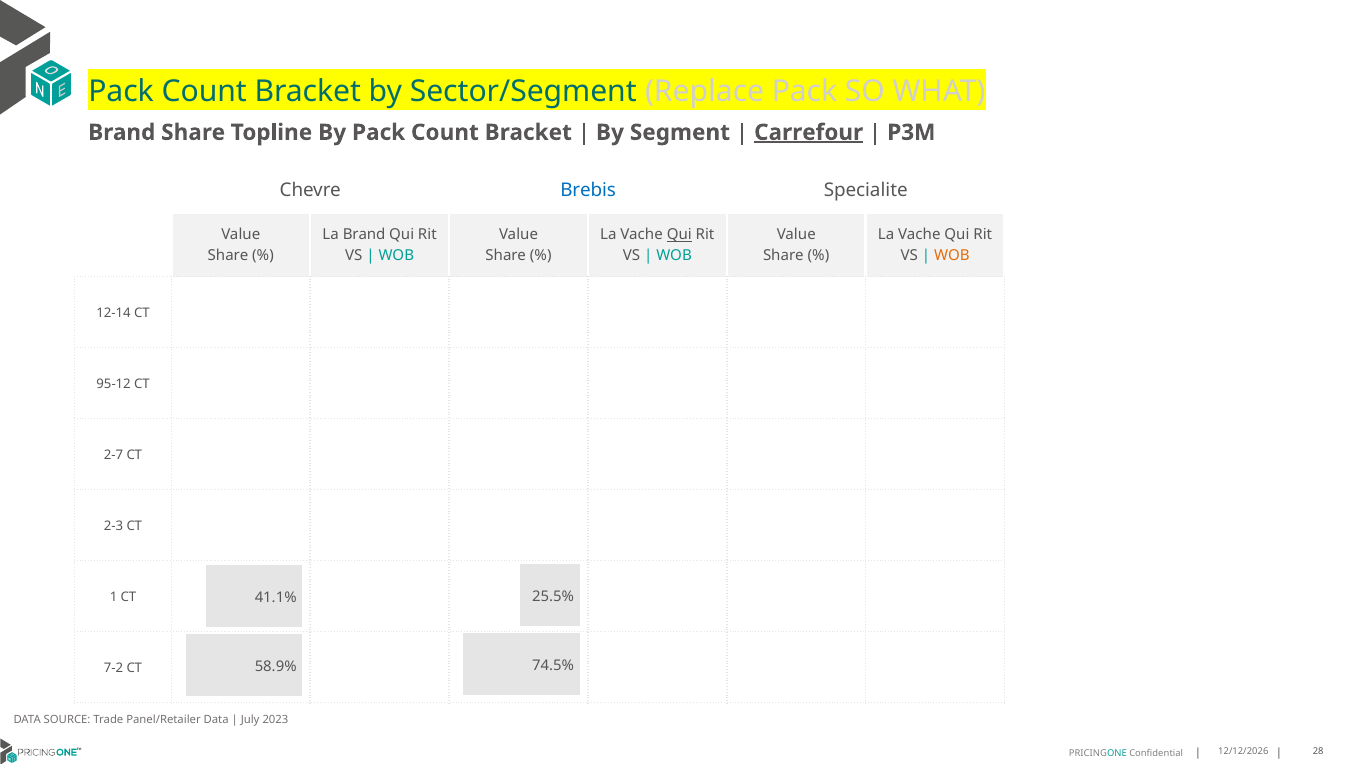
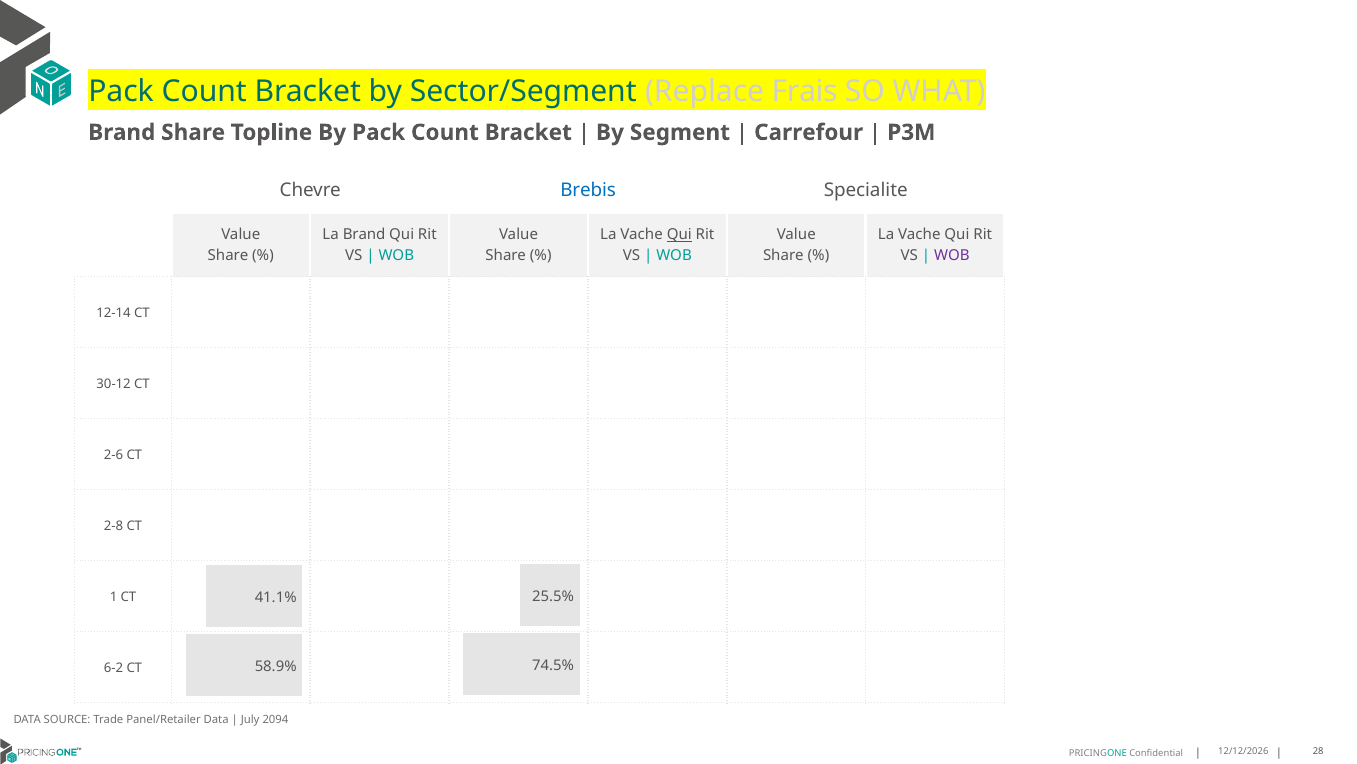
Replace Pack: Pack -> Frais (805, 91)
Carrefour underline: present -> none (809, 132)
WOB colour: orange -> purple (952, 256)
95-12: 95-12 -> 30-12 (114, 384)
2-7: 2-7 -> 2-6 (114, 455)
2-3: 2-3 -> 2-8 (114, 526)
7-2: 7-2 -> 6-2 (114, 668)
2023: 2023 -> 2094 (275, 719)
